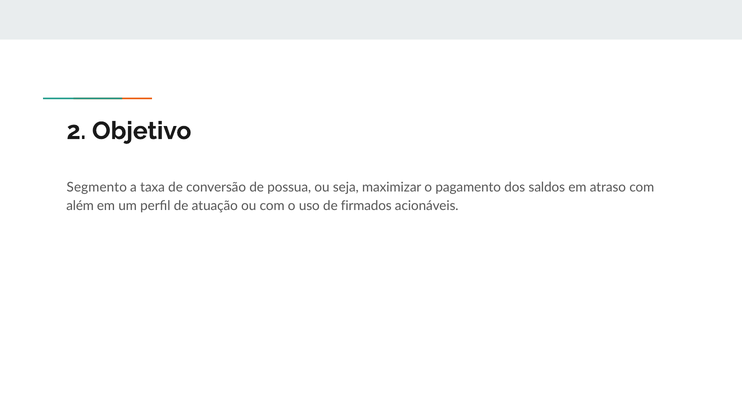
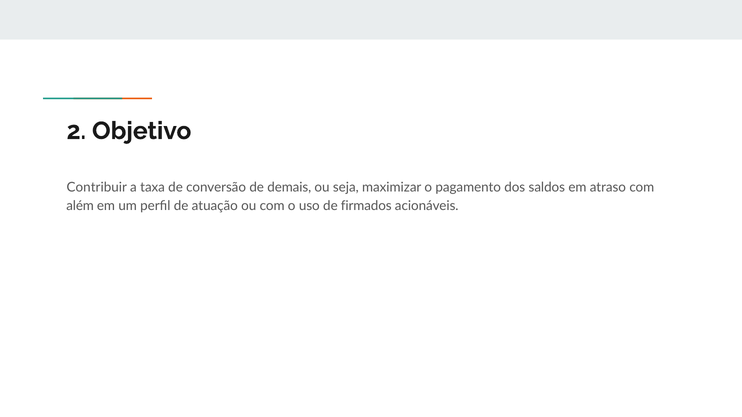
Segmento: Segmento -> Contribuir (97, 187)
possua: possua -> demais (289, 187)
